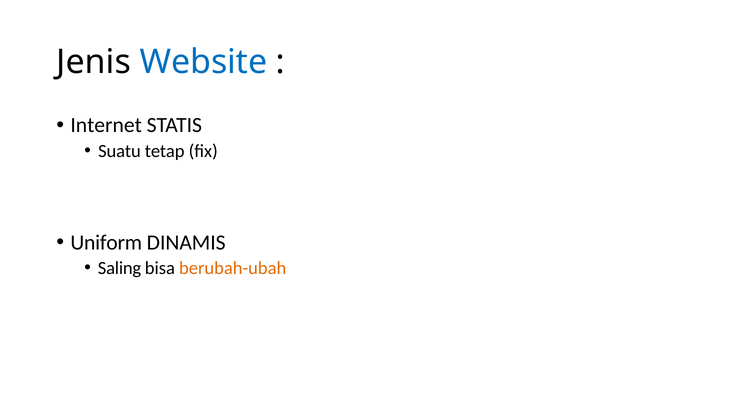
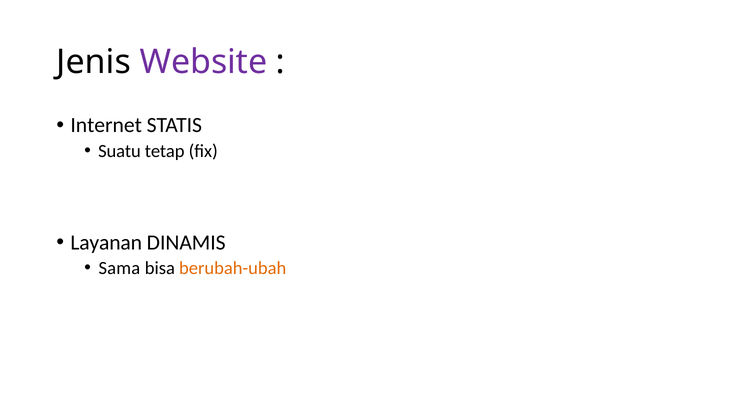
Website colour: blue -> purple (203, 62)
Uniform: Uniform -> Layanan (106, 242)
Saling: Saling -> Sama (119, 268)
